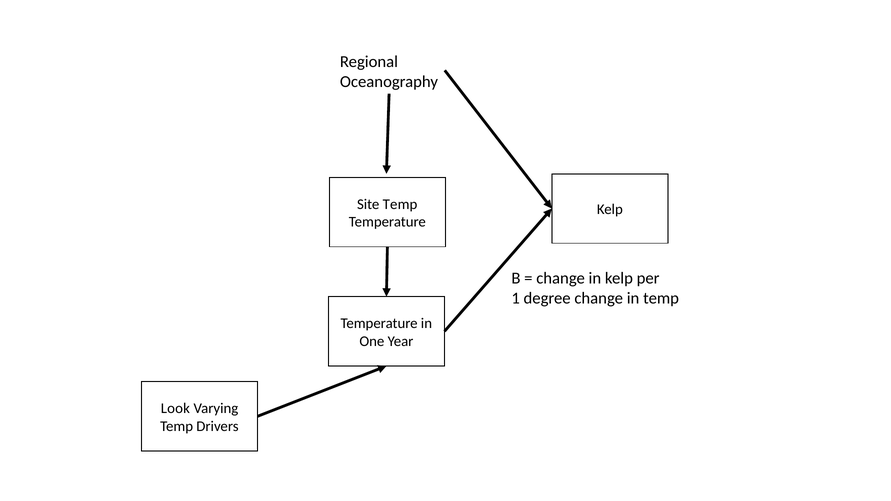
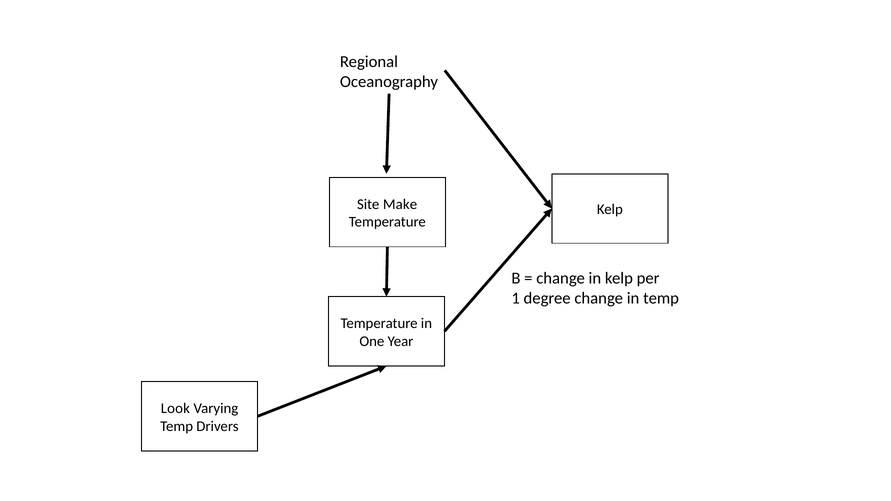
Site Temp: Temp -> Make (400, 204)
